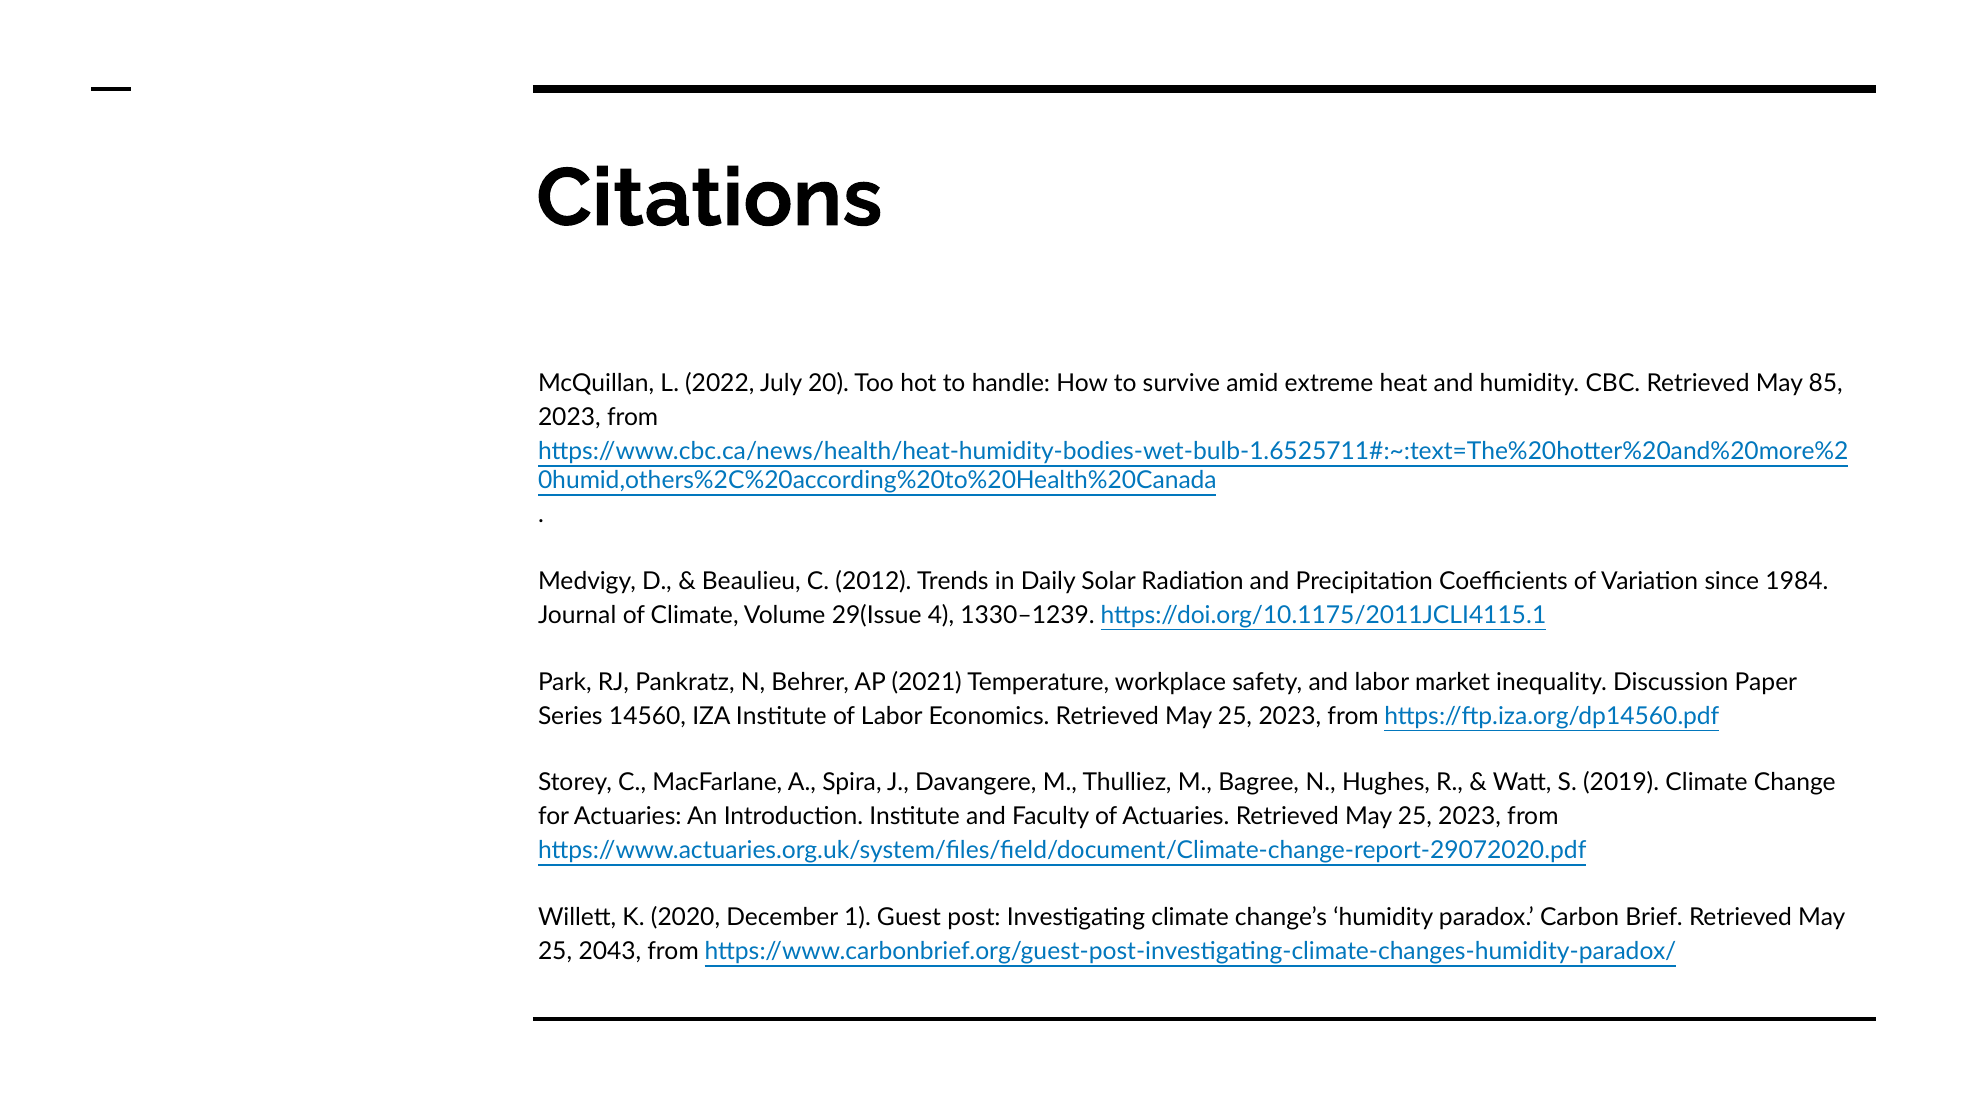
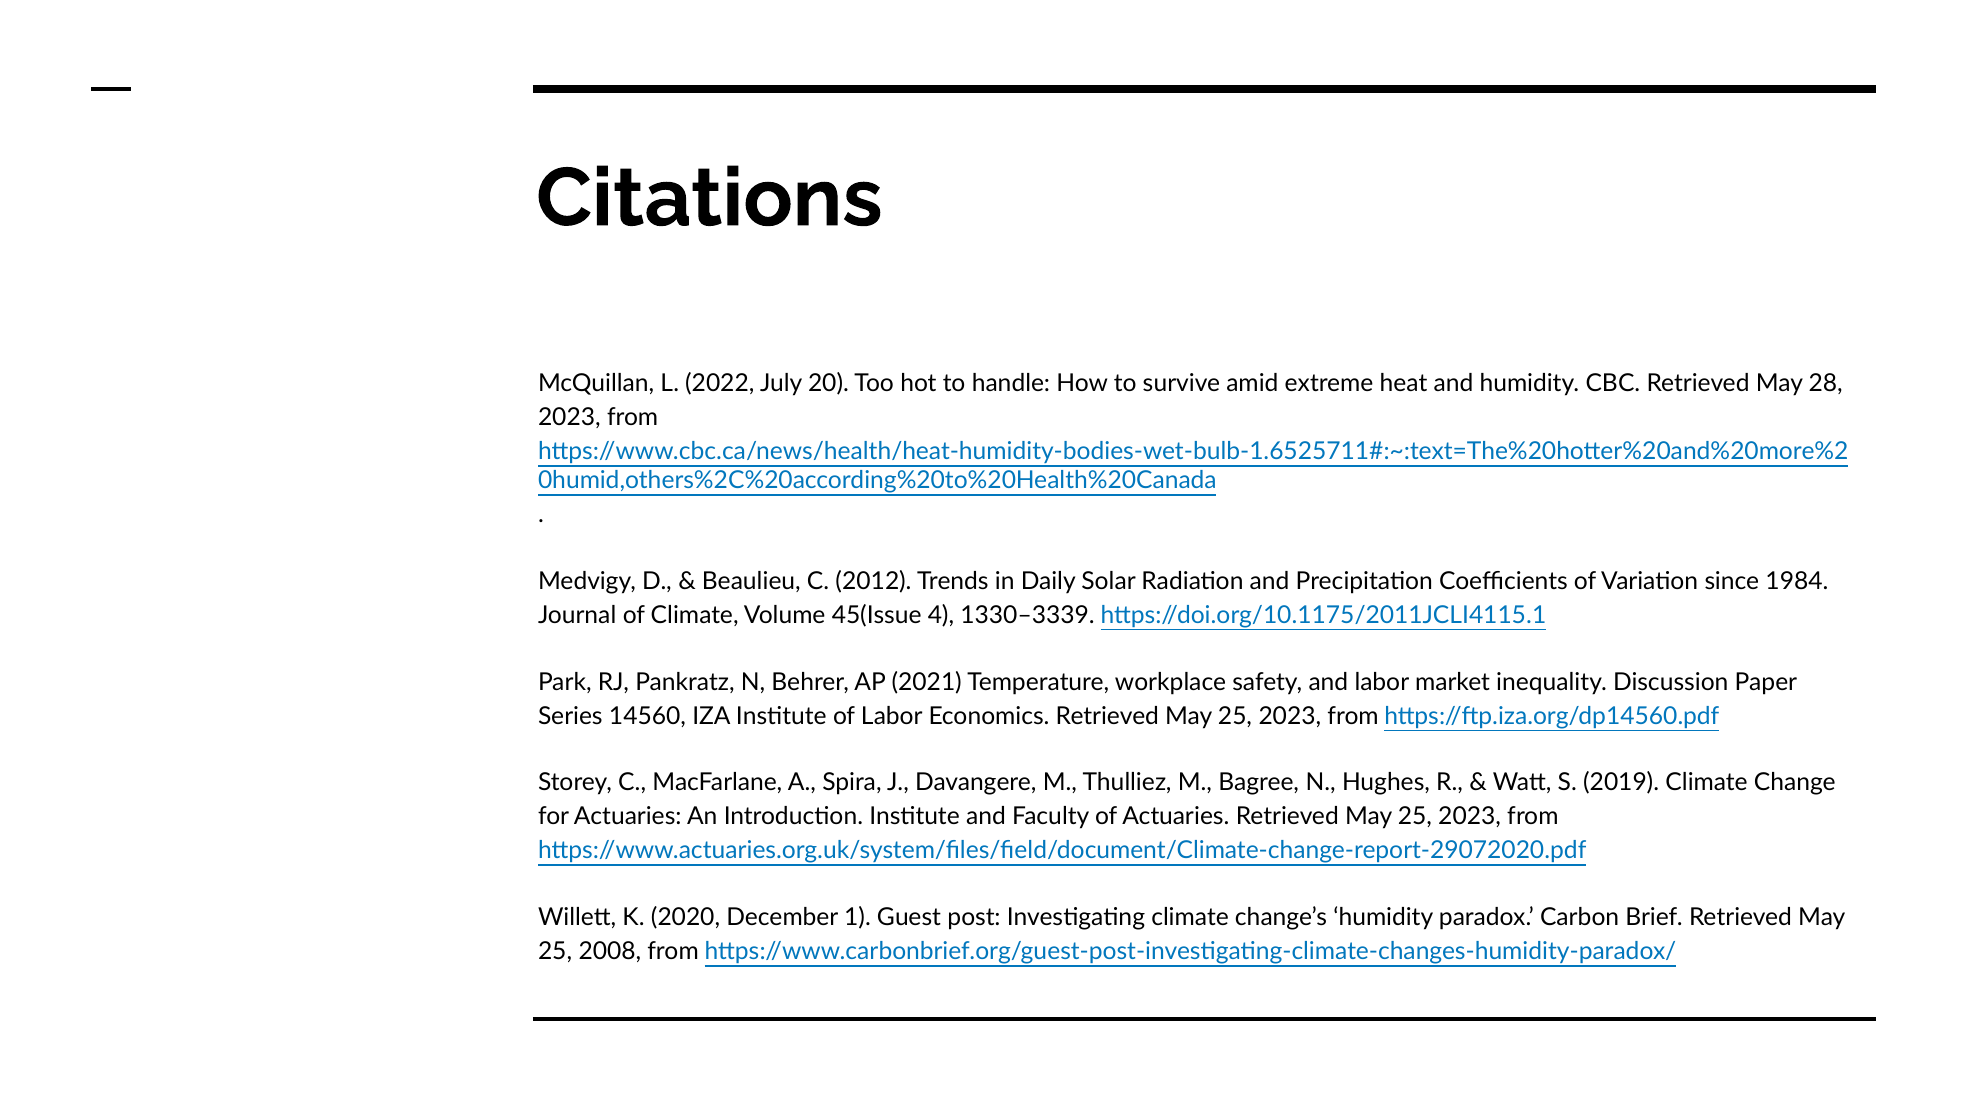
85: 85 -> 28 (1826, 384)
29(Issue: 29(Issue -> 45(Issue (877, 616)
1330–1239: 1330–1239 -> 1330–3339 (1028, 616)
2043: 2043 -> 2008 (610, 952)
